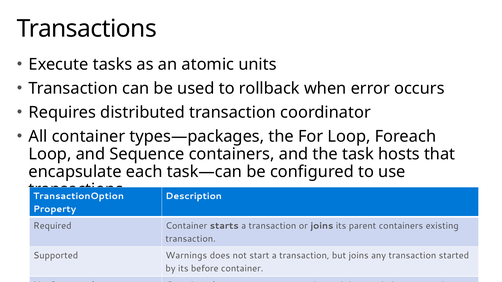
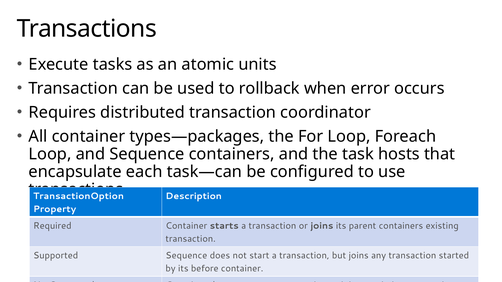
Supported Warnings: Warnings -> Sequence (186, 256)
